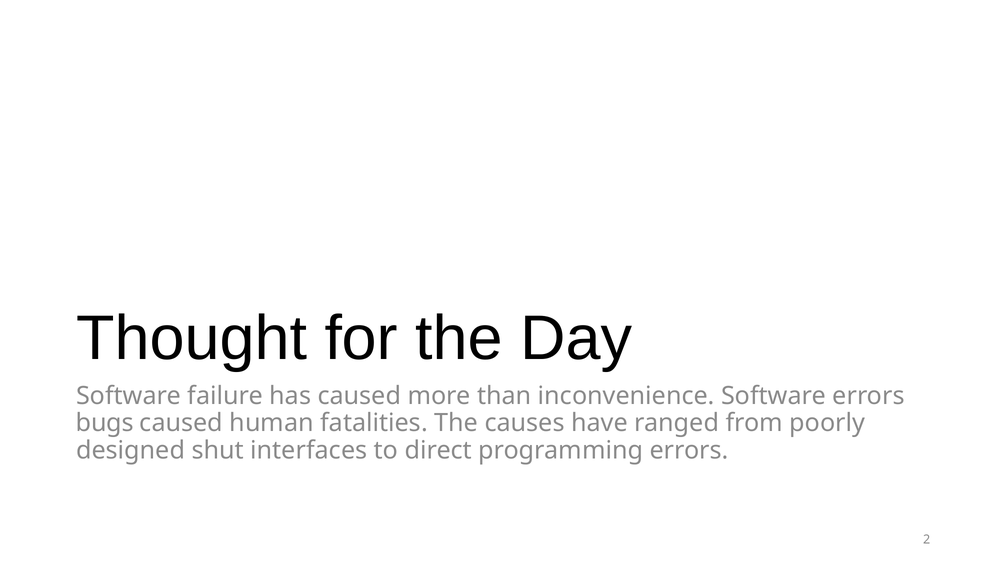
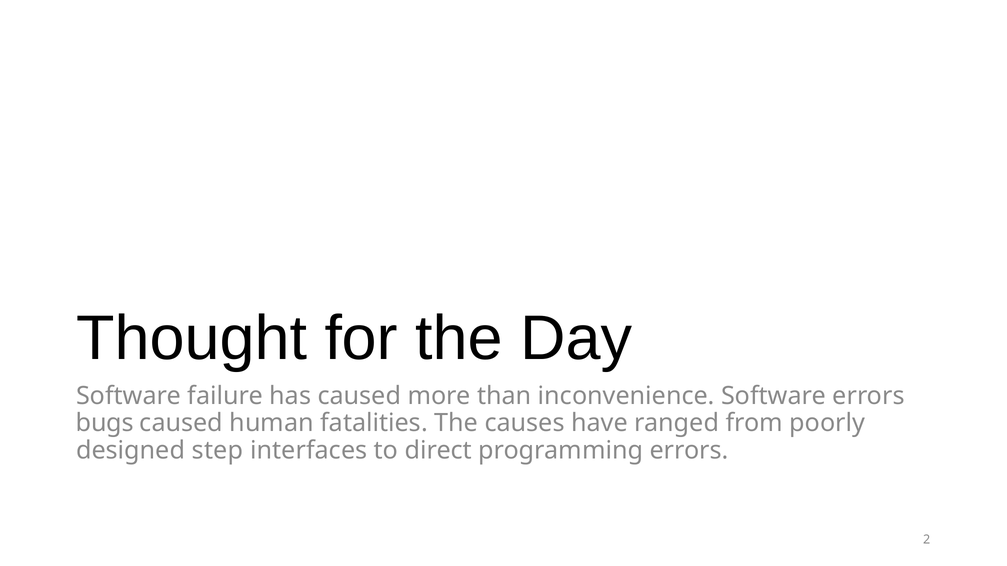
shut: shut -> step (218, 451)
